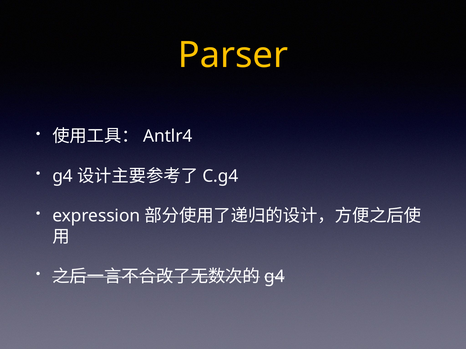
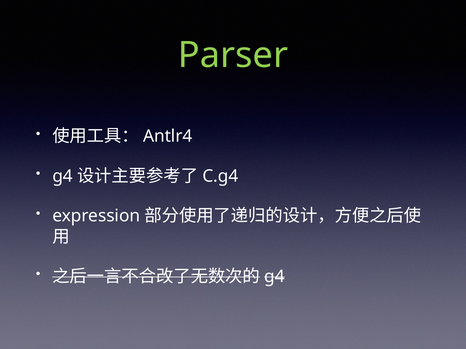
Parser colour: yellow -> light green (233, 55)
